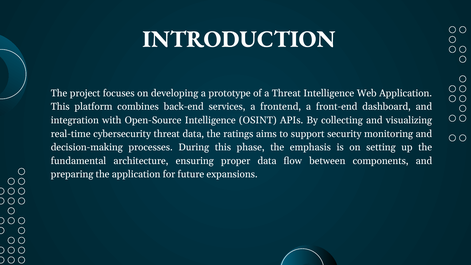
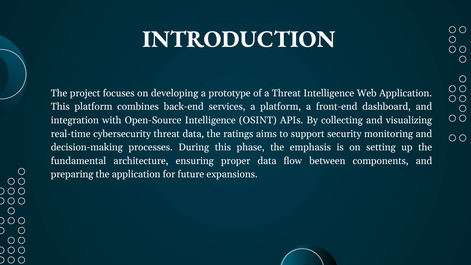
a frontend: frontend -> platform (281, 107)
